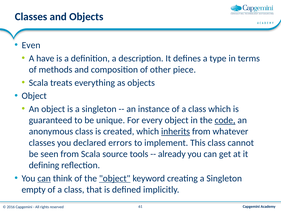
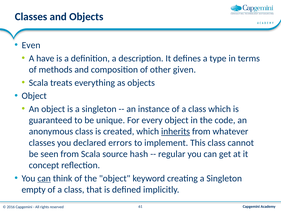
piece: piece -> given (184, 70)
code underline: present -> none (225, 120)
tools: tools -> hash (139, 154)
already: already -> regular (172, 154)
defining: defining -> concept (44, 165)
object underline: present -> none (115, 178)
